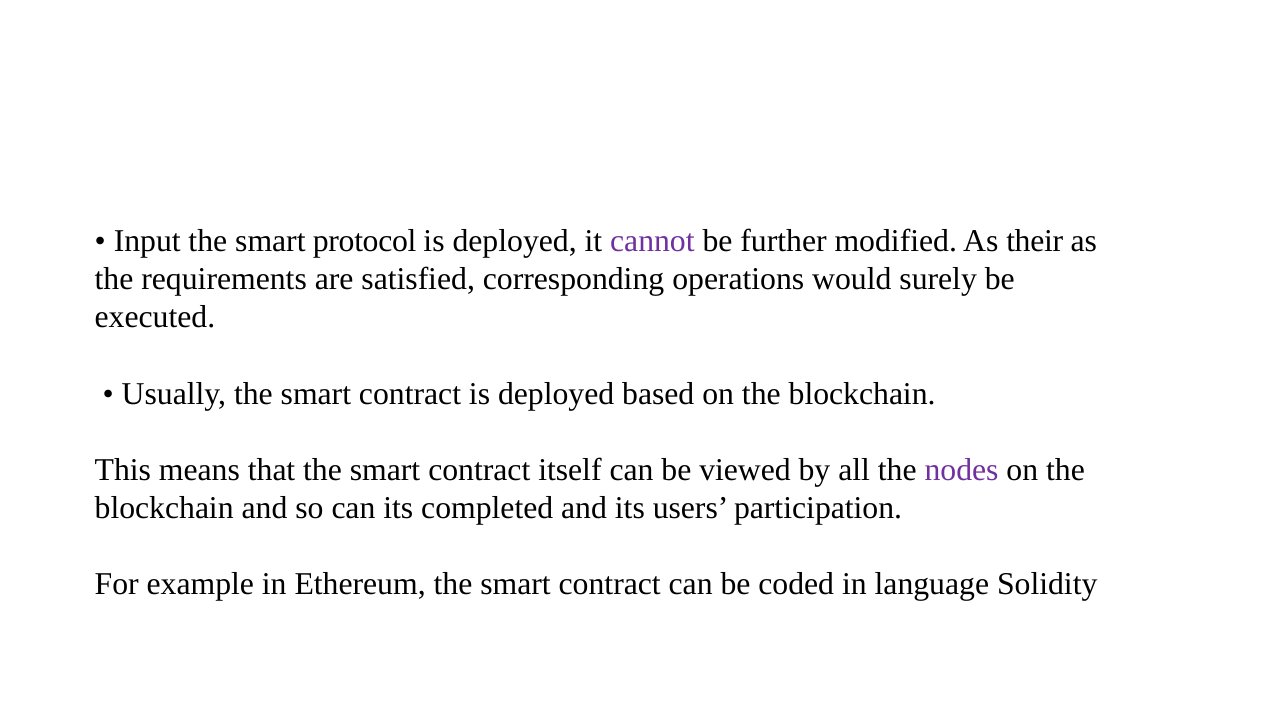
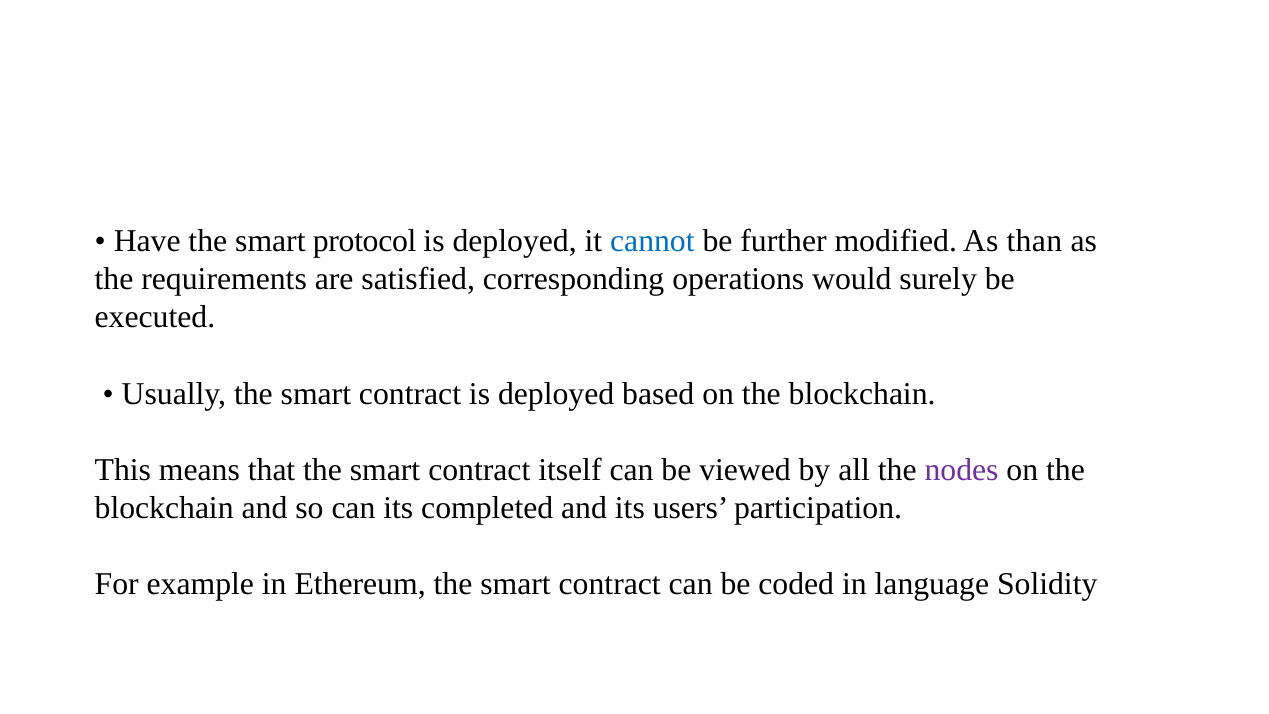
Input: Input -> Have (147, 241)
cannot colour: purple -> blue (652, 241)
their: their -> than (1034, 241)
